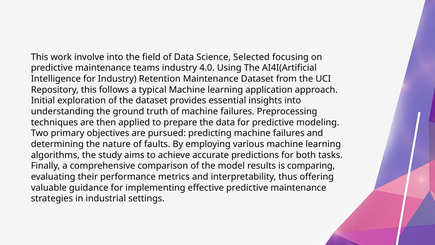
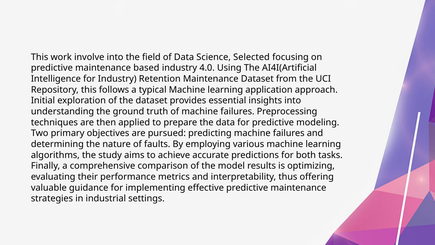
teams: teams -> based (146, 68)
comparing: comparing -> optimizing (311, 166)
